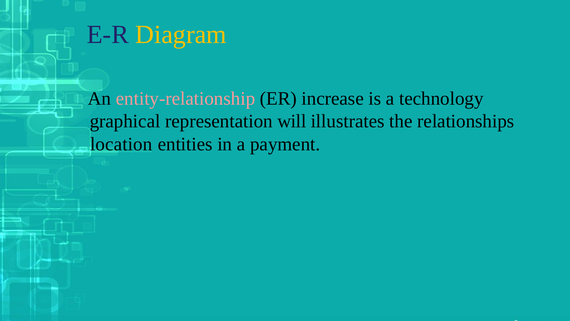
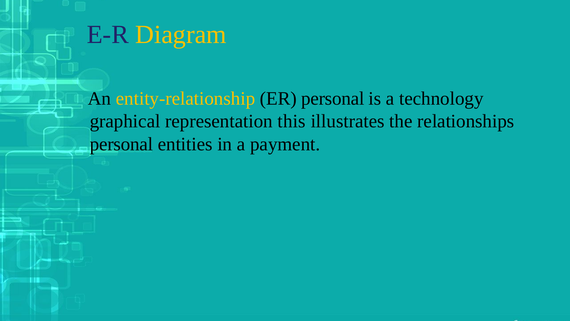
entity-relationship colour: pink -> yellow (186, 98)
ER increase: increase -> personal (333, 98)
will: will -> this (292, 121)
location: location -> personal (121, 144)
